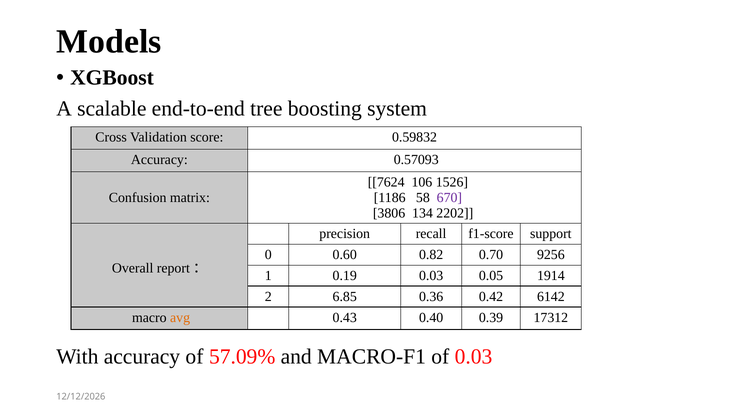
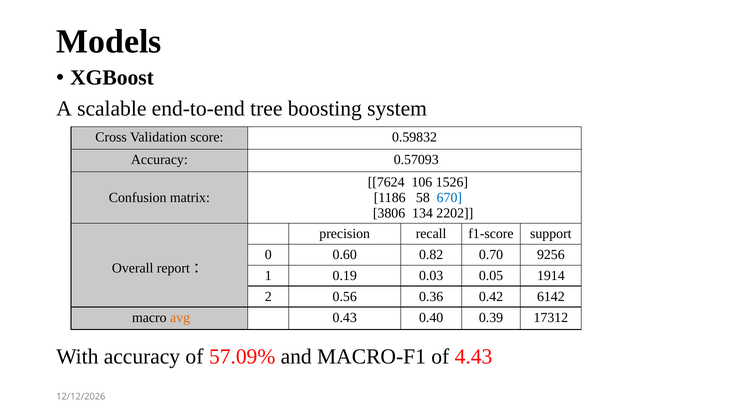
670 colour: purple -> blue (449, 197)
6.85: 6.85 -> 0.56 (345, 296)
of 0.03: 0.03 -> 4.43 (473, 357)
